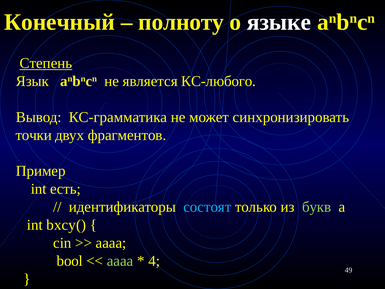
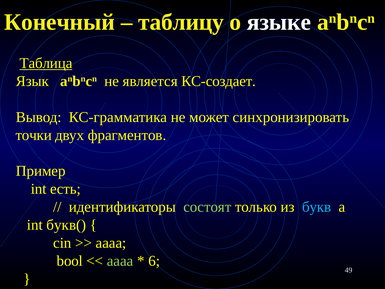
полноту: полноту -> таблицу (181, 22)
Степень: Степень -> Таблица (46, 63)
КС-любого: КС-любого -> КС-создает (219, 81)
состоят colour: light blue -> light green (207, 207)
букв colour: light green -> light blue (317, 207)
bxcy(: bxcy( -> букв( (66, 225)
4: 4 -> 6 (154, 261)
